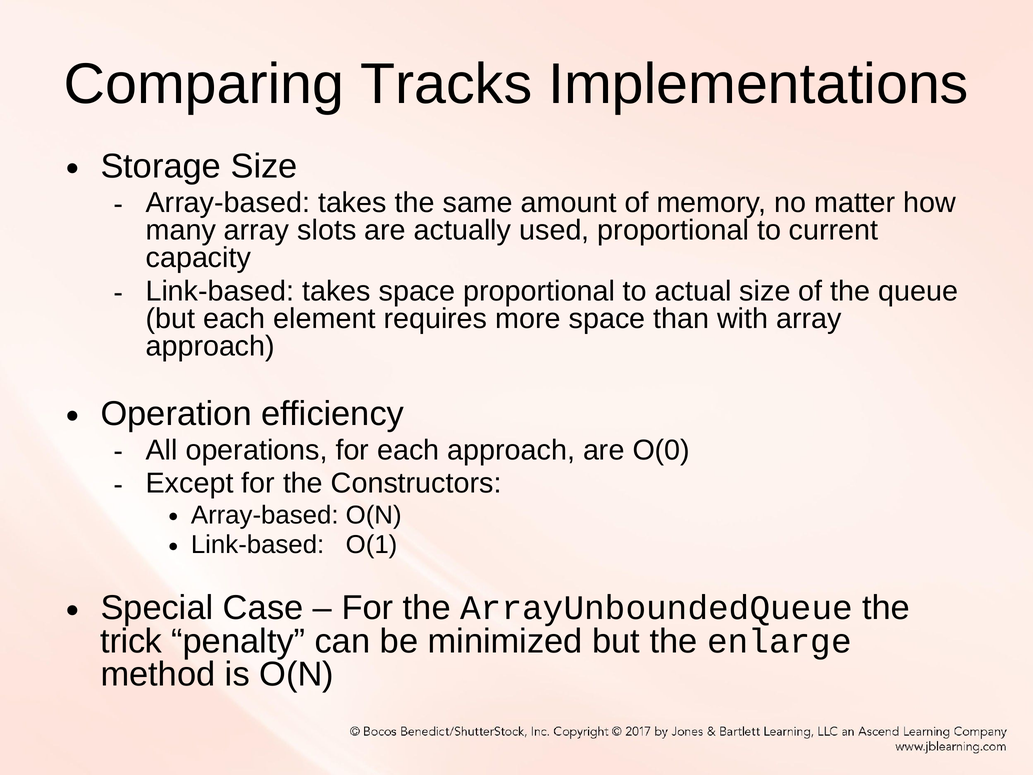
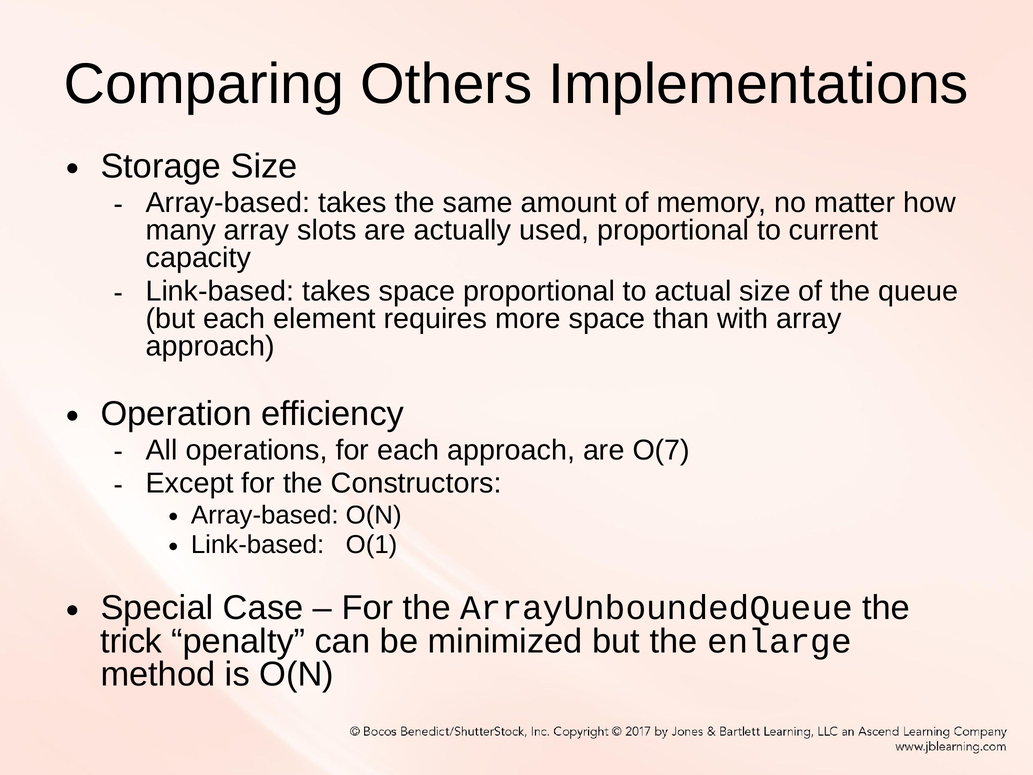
Tracks: Tracks -> Others (446, 84)
O(0: O(0 -> O(7 (661, 450)
